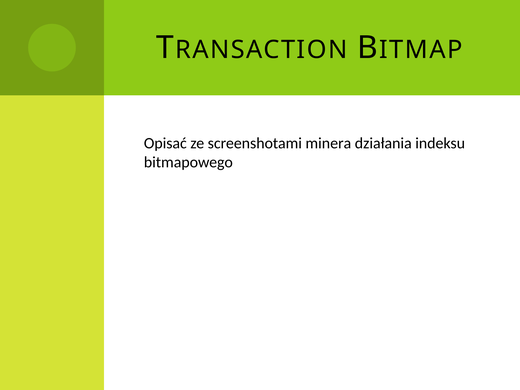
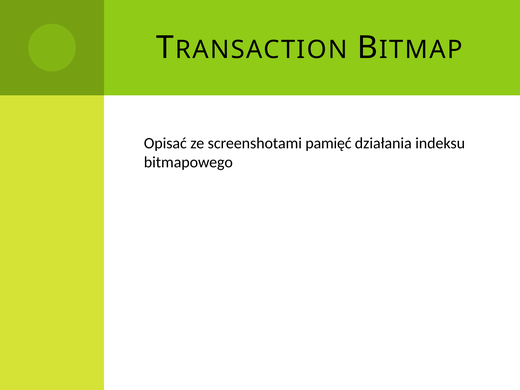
minera: minera -> pamięć (328, 143)
